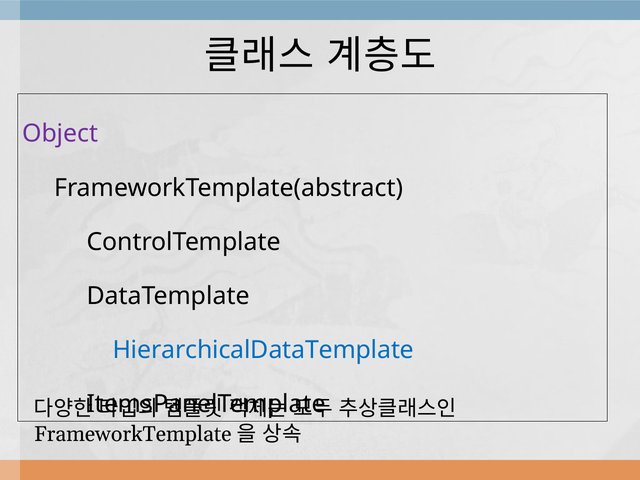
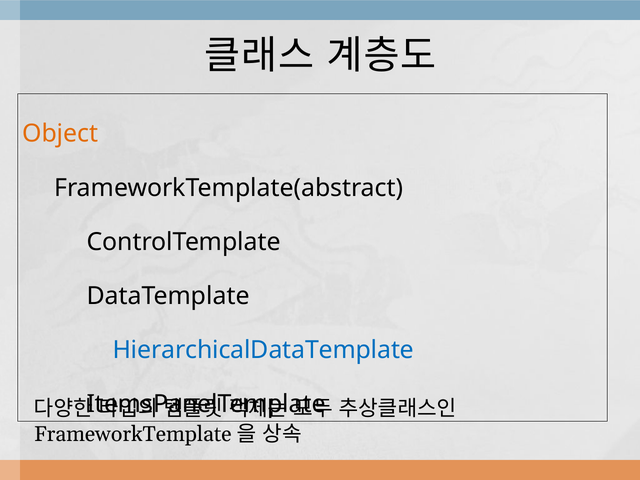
Object colour: purple -> orange (60, 134)
